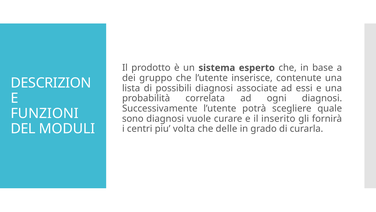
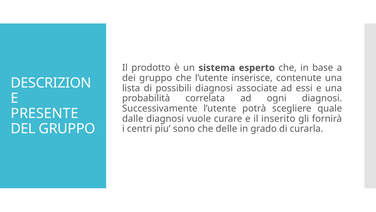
FUNZIONI: FUNZIONI -> PRESENTE (45, 113)
sono: sono -> dalle (133, 118)
DEL MODULI: MODULI -> GRUPPO (67, 128)
volta: volta -> sono (184, 129)
